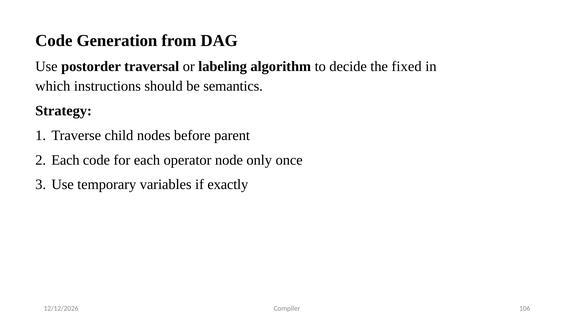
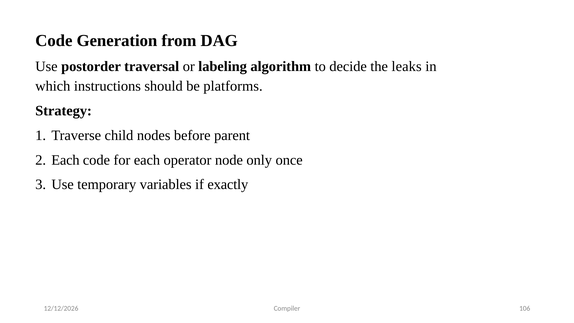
fixed: fixed -> leaks (407, 66)
semantics: semantics -> platforms (233, 86)
